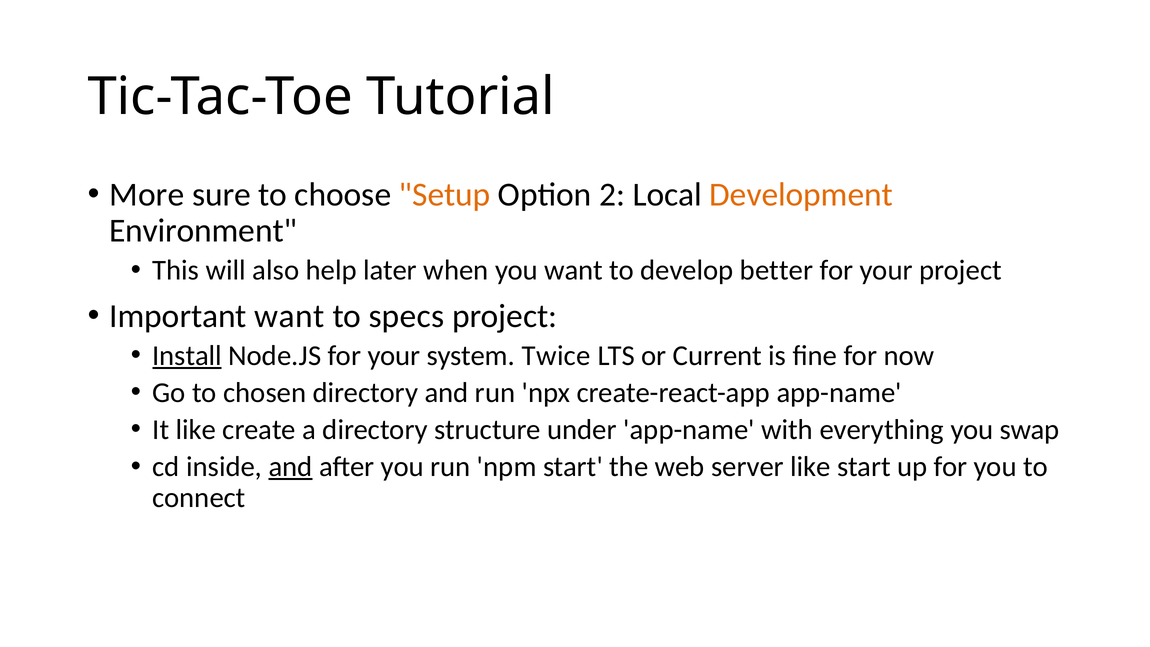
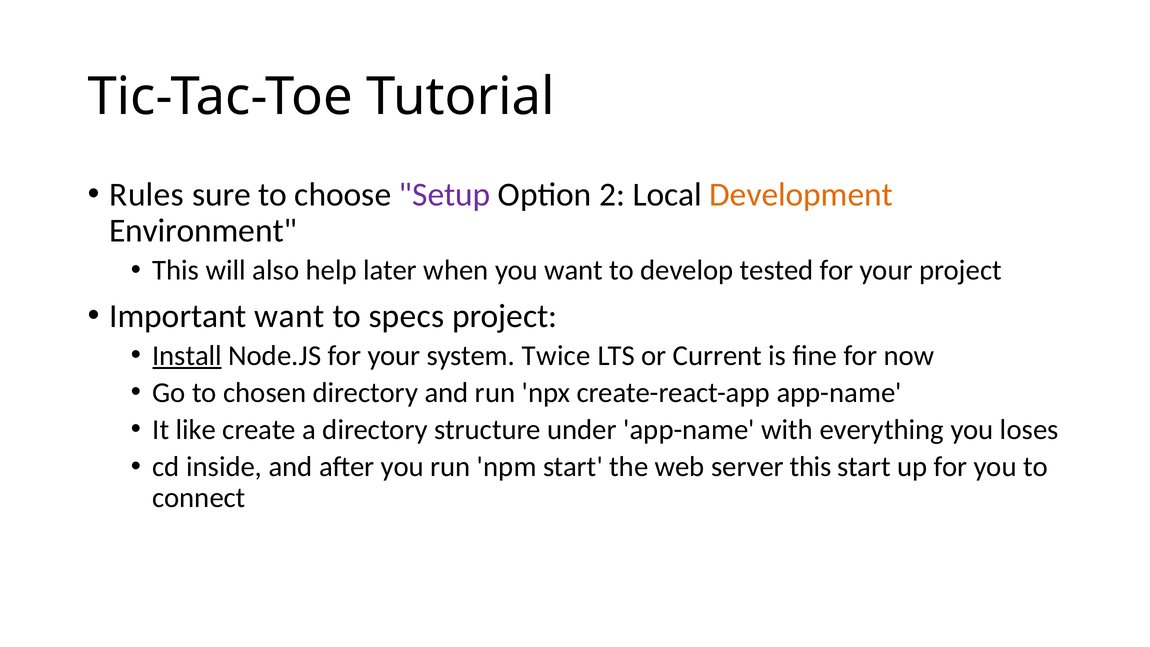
More: More -> Rules (147, 194)
Setup colour: orange -> purple (445, 194)
better: better -> tested (777, 270)
swap: swap -> loses (1029, 430)
and underline: present -> none (291, 467)
server like: like -> this (811, 467)
